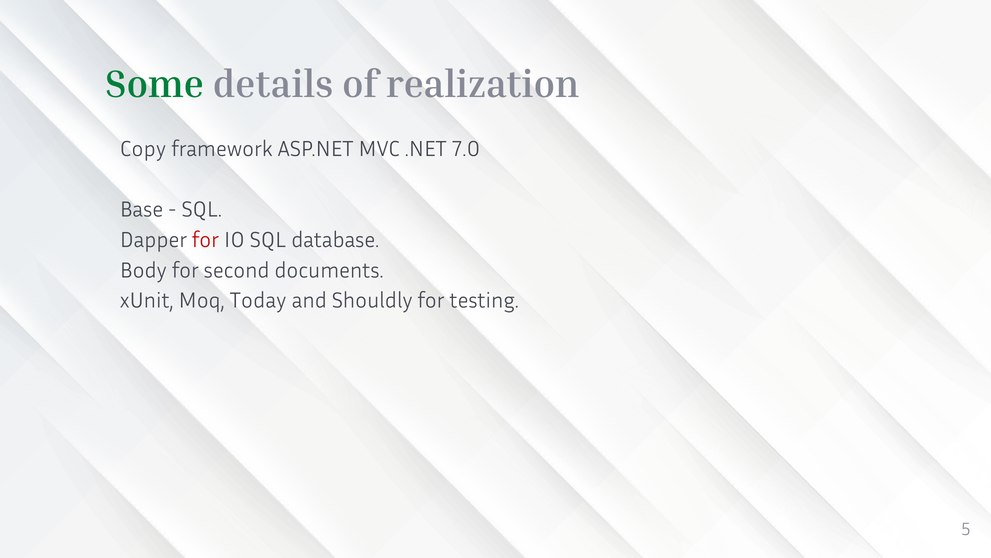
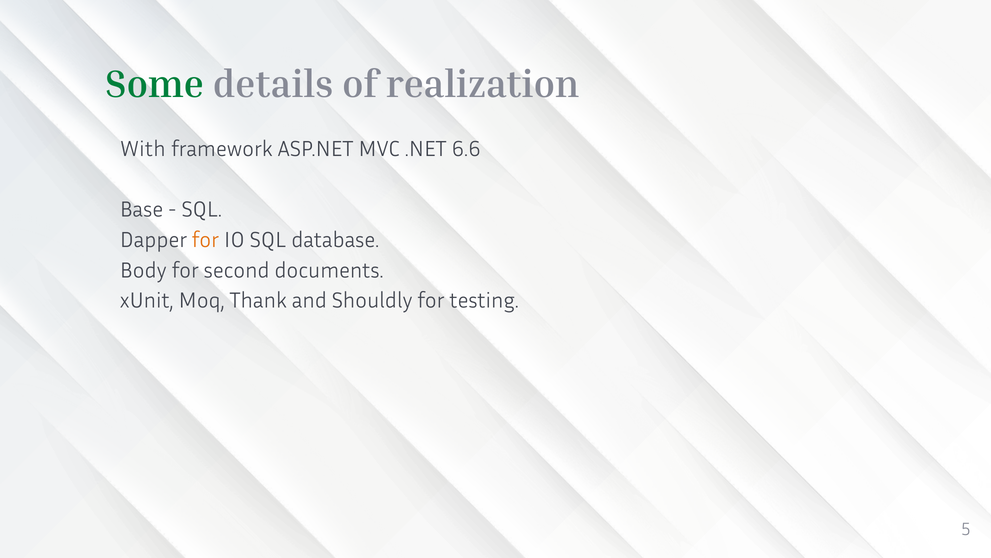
Copy: Copy -> With (143, 149)
7.0: 7.0 -> 6.6 (466, 149)
for colour: red -> orange (205, 240)
Today: Today -> Thank (258, 300)
